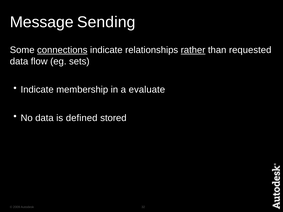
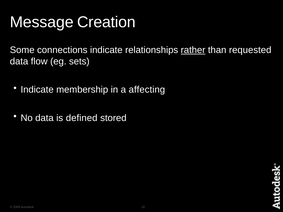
Sending: Sending -> Creation (106, 22)
connections underline: present -> none (62, 50)
evaluate: evaluate -> affecting (147, 90)
